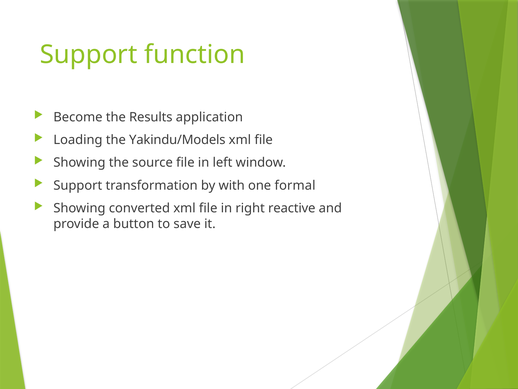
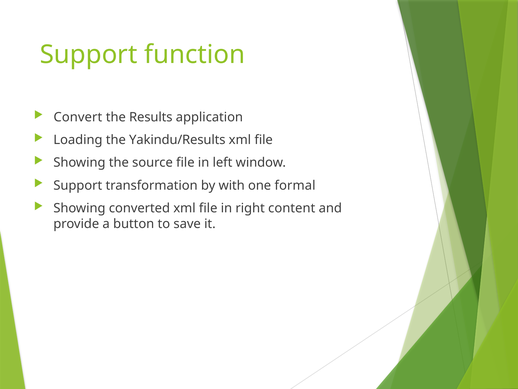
Become: Become -> Convert (78, 117)
Yakindu/Models: Yakindu/Models -> Yakindu/Results (177, 140)
reactive: reactive -> content (292, 208)
